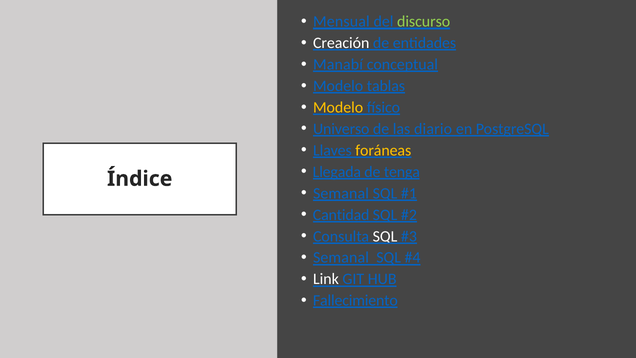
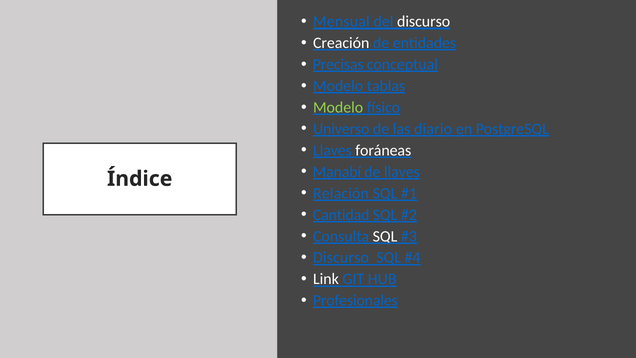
discurso colour: light green -> white (424, 22)
Manabí: Manabí -> Precisas (338, 65)
Modelo colour: yellow -> light green (338, 107)
foráneas colour: yellow -> white (383, 150)
Llegada: Llegada -> Manabí (337, 172)
de tenga: tenga -> llaves (402, 172)
Semanal: Semanal -> Relación (341, 193)
Semanal: Semanal -> Discurso (341, 258)
Fallecimiento: Fallecimiento -> Profesionales (355, 300)
